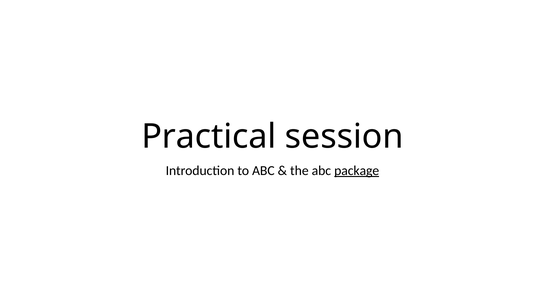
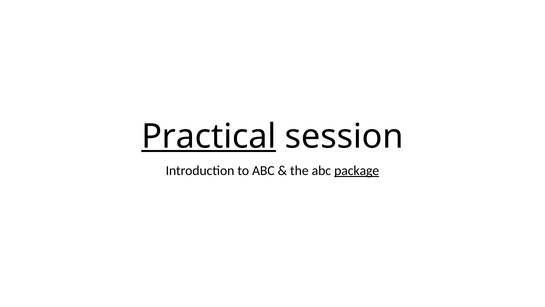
Practical underline: none -> present (209, 136)
